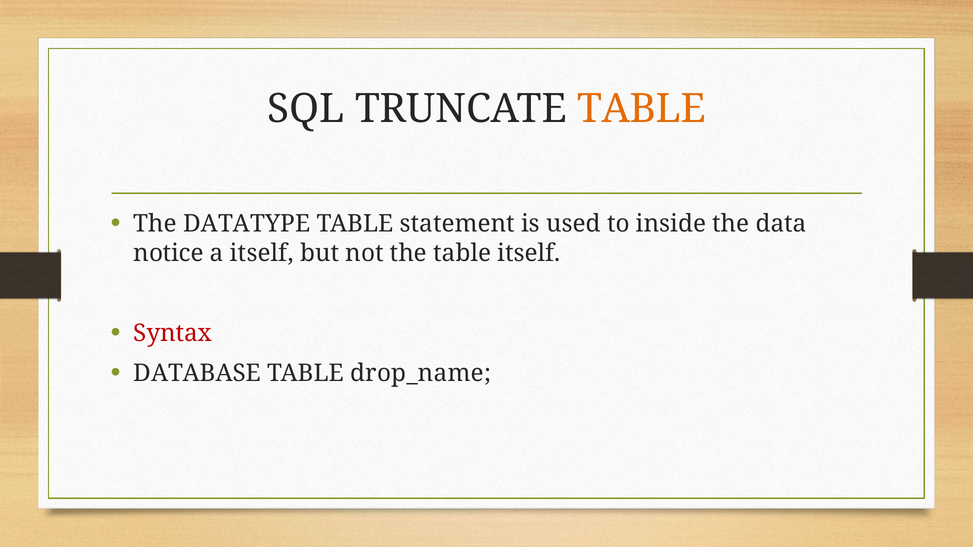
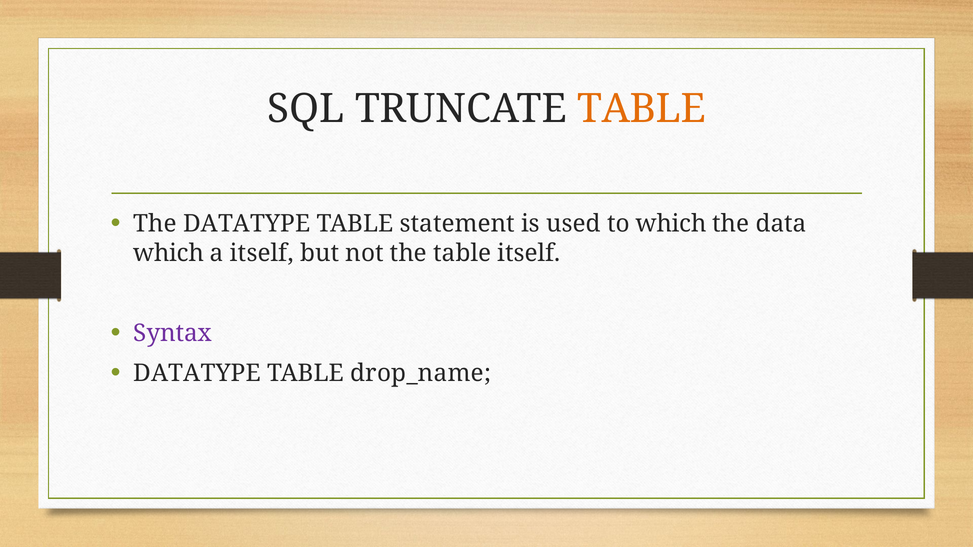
to inside: inside -> which (671, 224)
notice: notice -> which (169, 253)
Syntax colour: red -> purple (173, 333)
DATABASE: DATABASE -> DATATYPE (197, 374)
